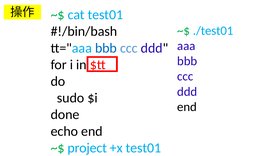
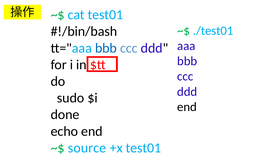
project: project -> source (87, 148)
